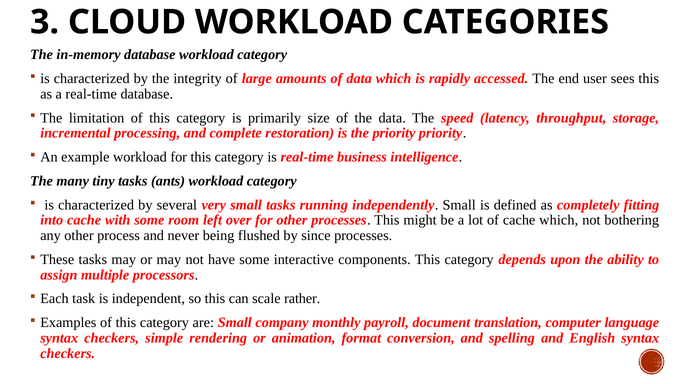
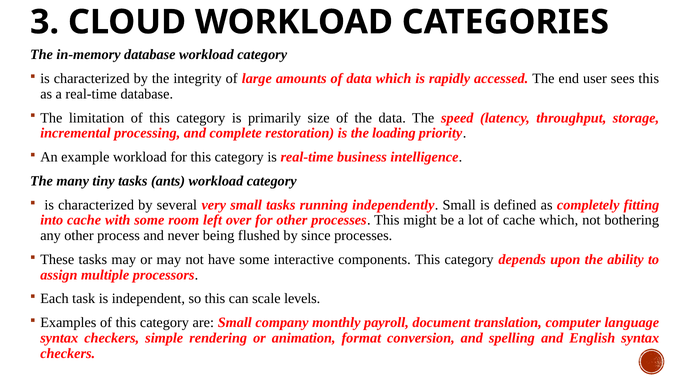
the priority: priority -> loading (394, 133)
rather: rather -> levels (302, 299)
